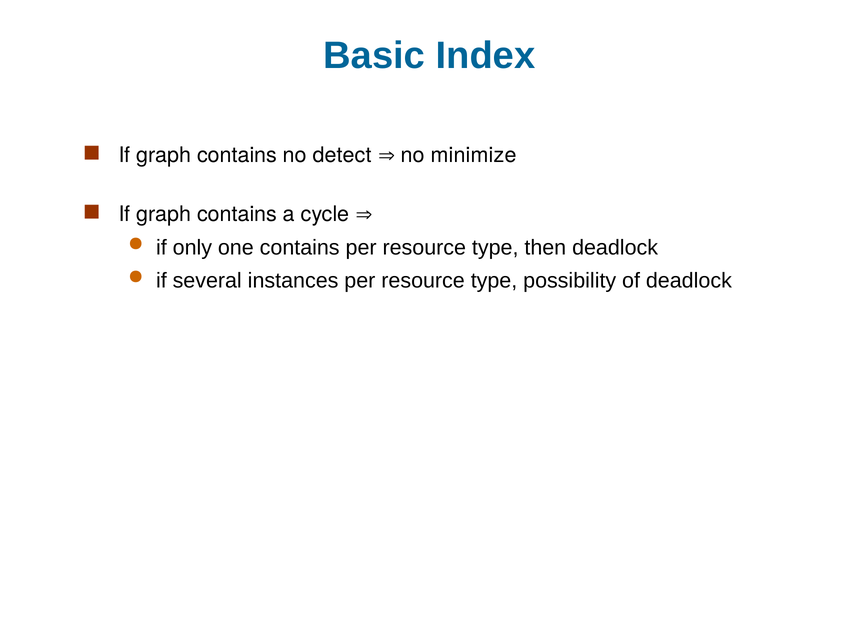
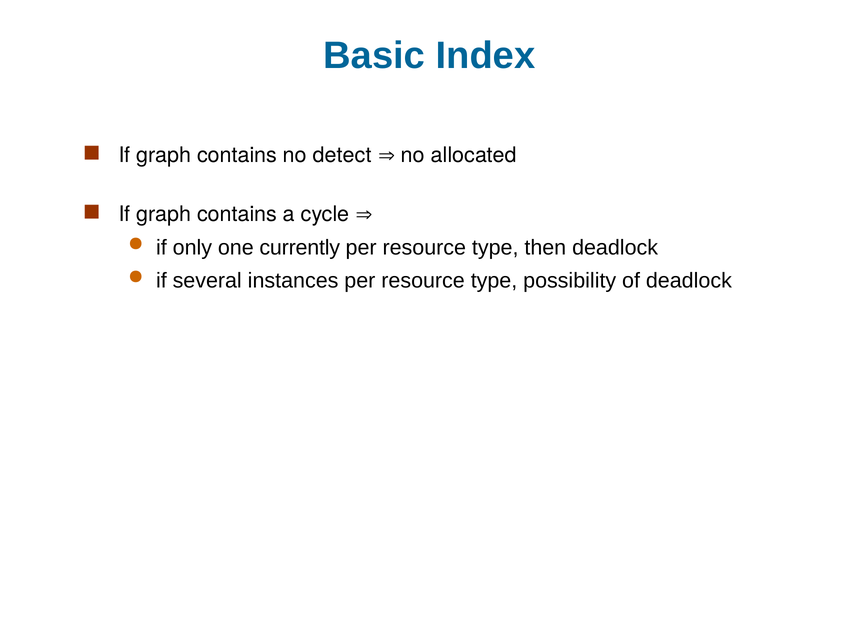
minimize: minimize -> allocated (474, 155)
one contains: contains -> currently (300, 248)
